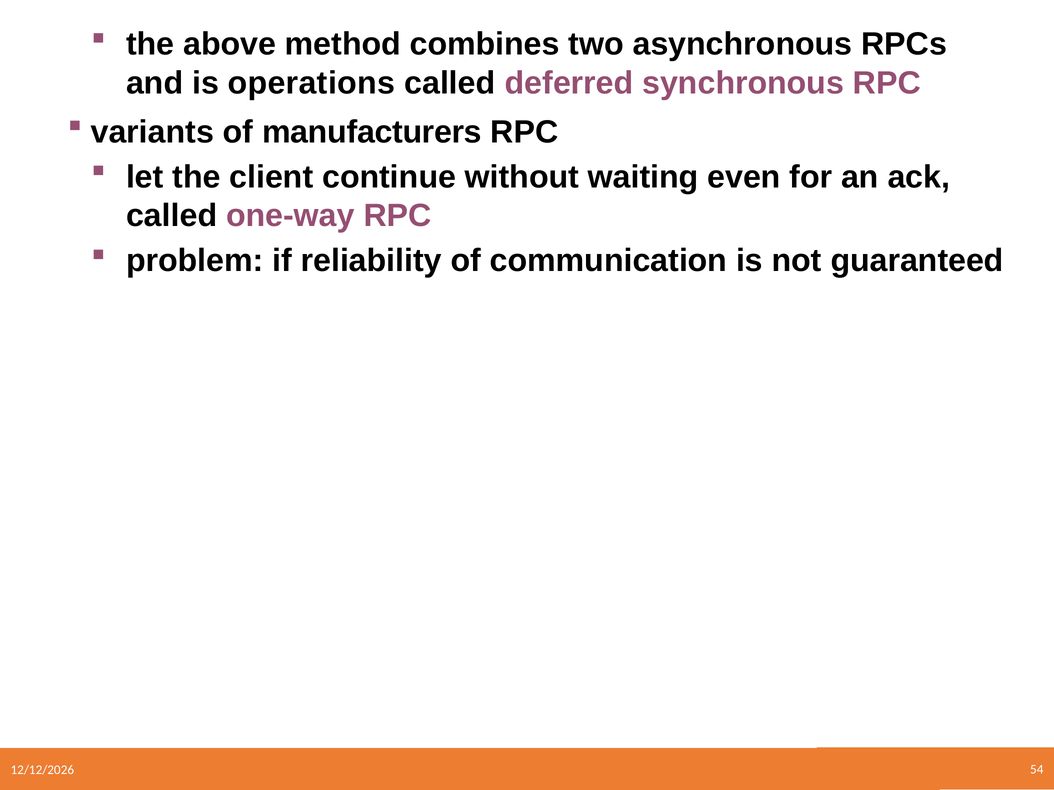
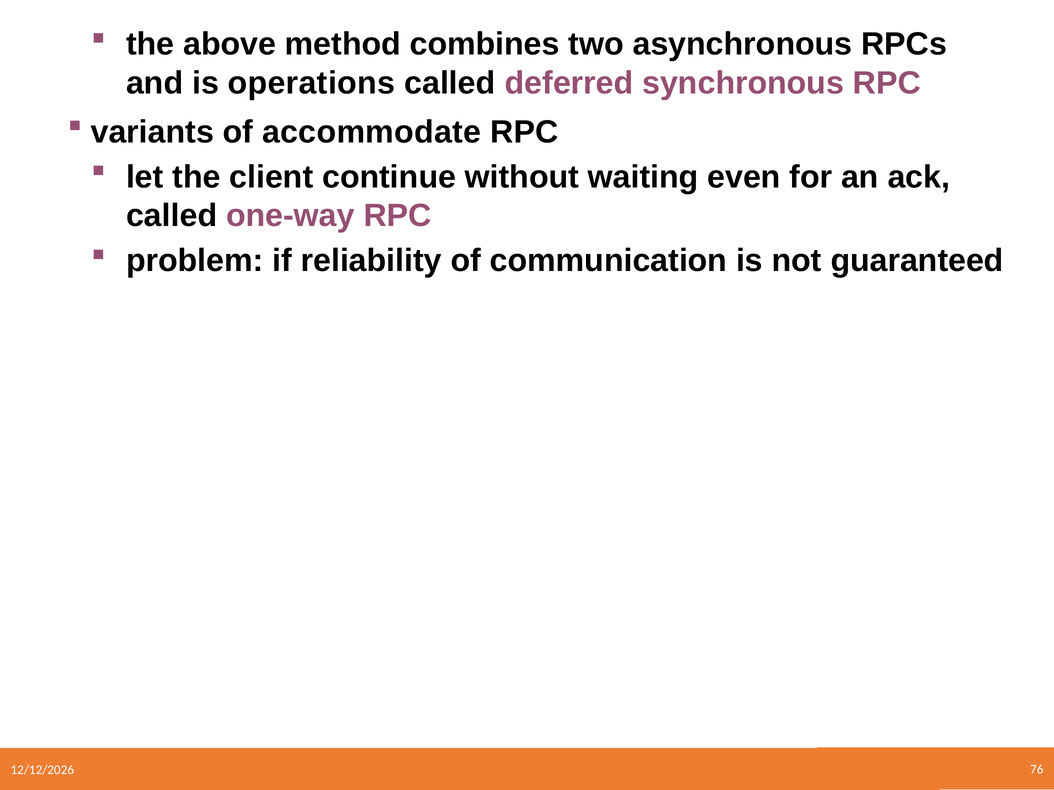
manufacturers: manufacturers -> accommodate (372, 132)
54: 54 -> 76 (1037, 770)
